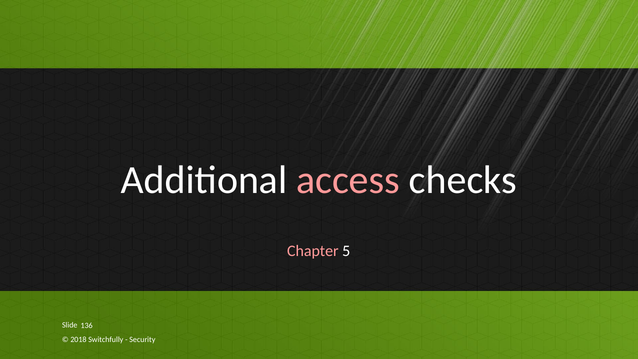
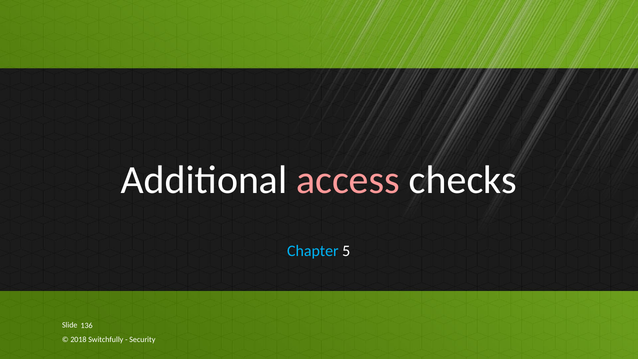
Chapter colour: pink -> light blue (313, 251)
